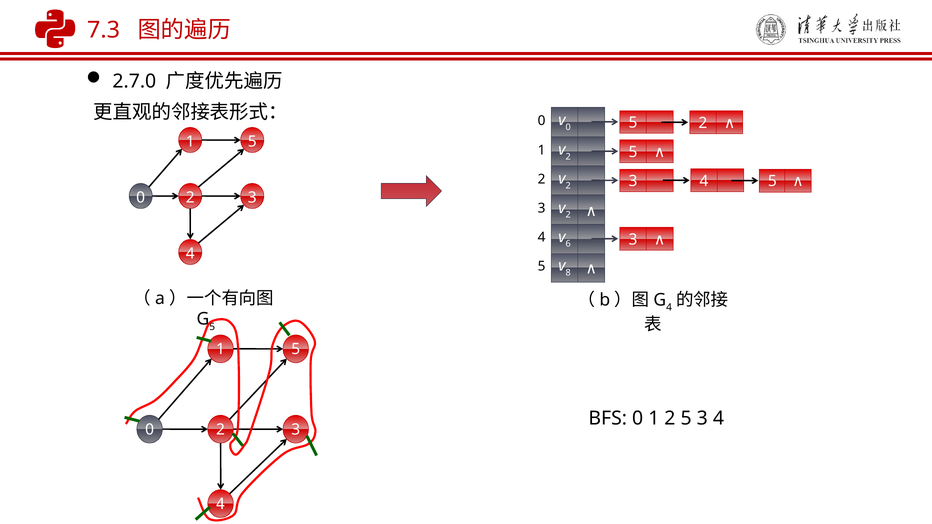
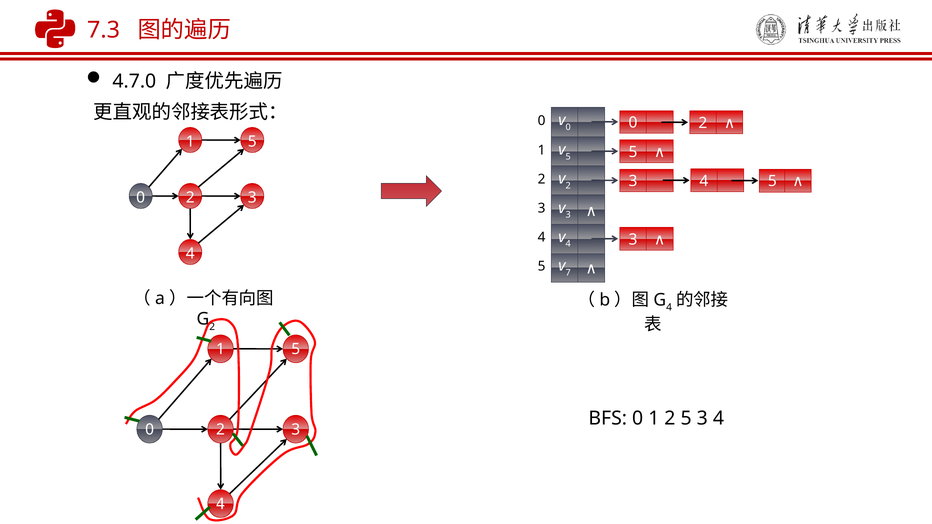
2.7.0: 2.7.0 -> 4.7.0 (134, 81)
0 5: 5 -> 0 (633, 123)
2: 2 -> 5 (568, 157)
2: 2 -> 3 (568, 215)
6: 6 -> 4 (568, 244)
8: 8 -> 7 (568, 273)
5: 5 -> 2 (212, 327)
